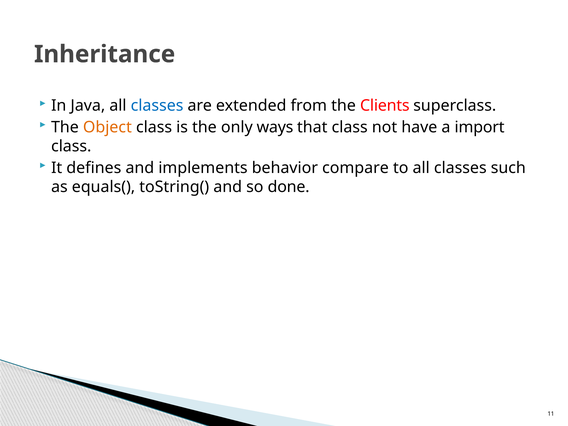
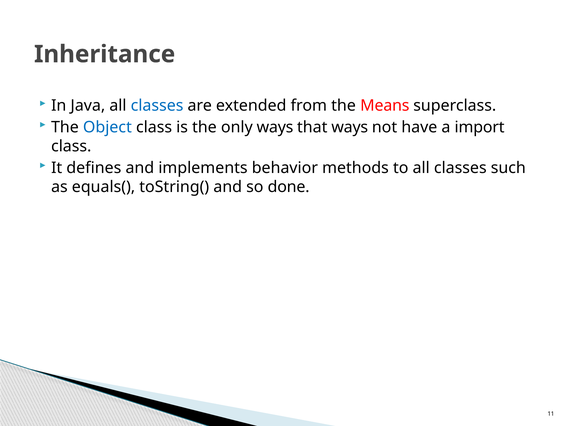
Clients: Clients -> Means (385, 106)
Object colour: orange -> blue (107, 127)
that class: class -> ways (350, 127)
compare: compare -> methods (355, 168)
